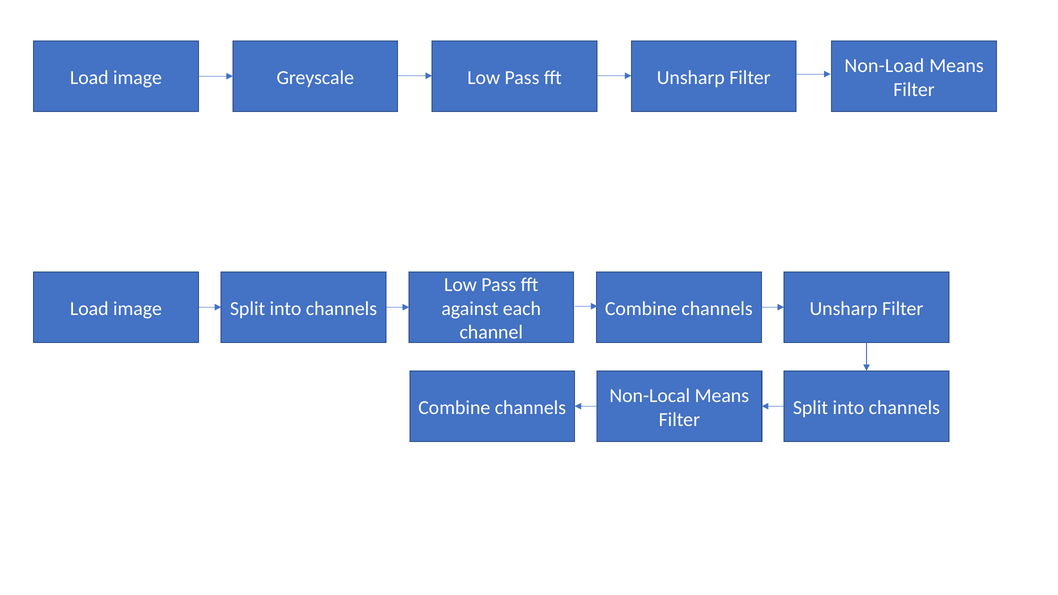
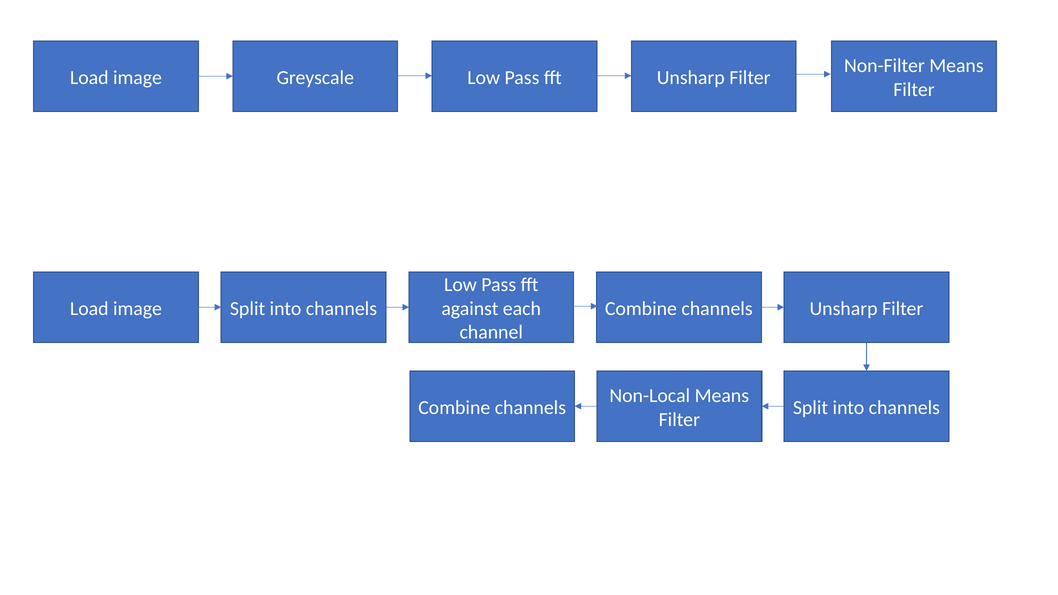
Non-Load: Non-Load -> Non-Filter (884, 66)
